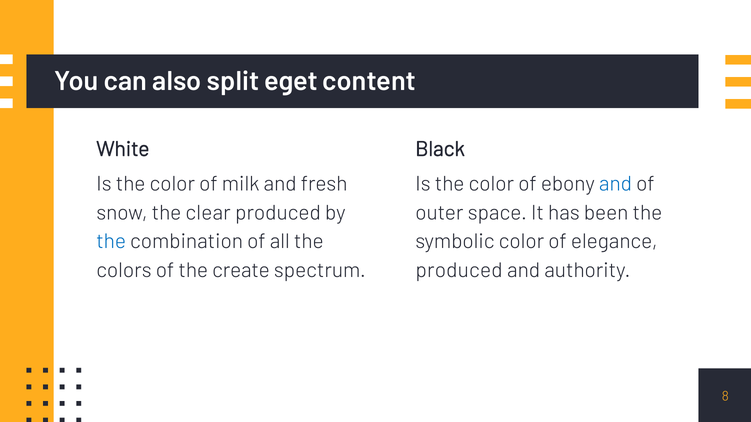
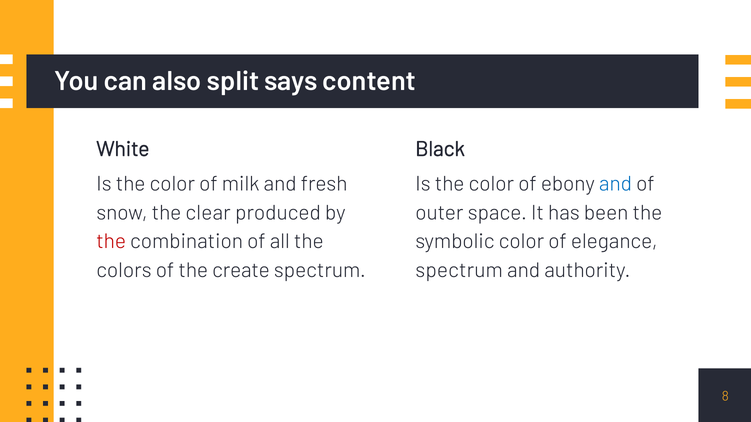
eget: eget -> says (291, 81)
the colour: blue -> red (111, 242)
produced: produced -> spectrum (459, 271)
